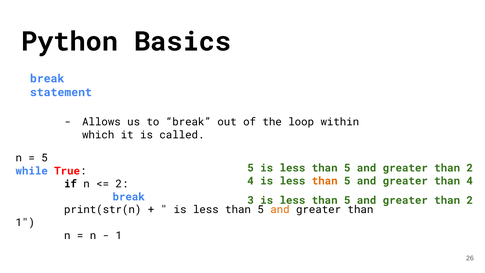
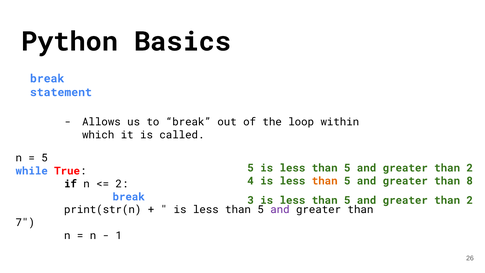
than 4: 4 -> 8 (470, 181)
and colour: orange -> purple (280, 210)
1: 1 -> 7 (25, 223)
